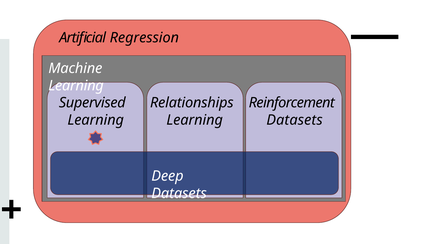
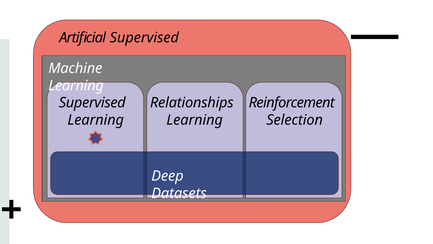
Artificial Regression: Regression -> Supervised (144, 38)
Datasets: Datasets -> Selection (295, 120)
